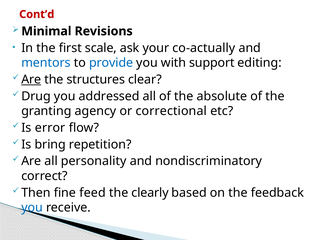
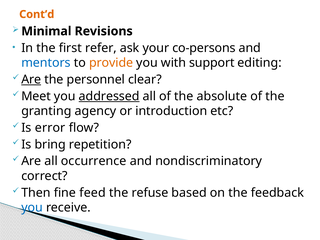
Cont’d colour: red -> orange (37, 14)
scale: scale -> refer (101, 48)
co-actually: co-actually -> co-persons (204, 48)
provide colour: blue -> orange (111, 63)
structures: structures -> personnel (96, 79)
Drug: Drug -> Meet (36, 96)
addressed underline: none -> present (109, 96)
correctional: correctional -> introduction (171, 111)
personality: personality -> occurrence (94, 161)
clearly: clearly -> refuse (150, 193)
